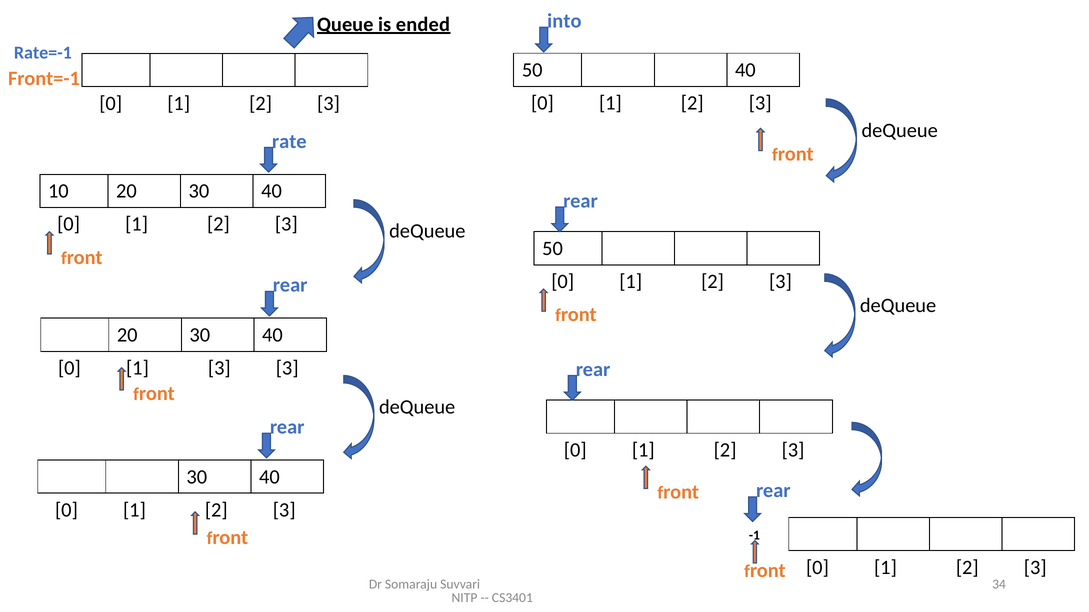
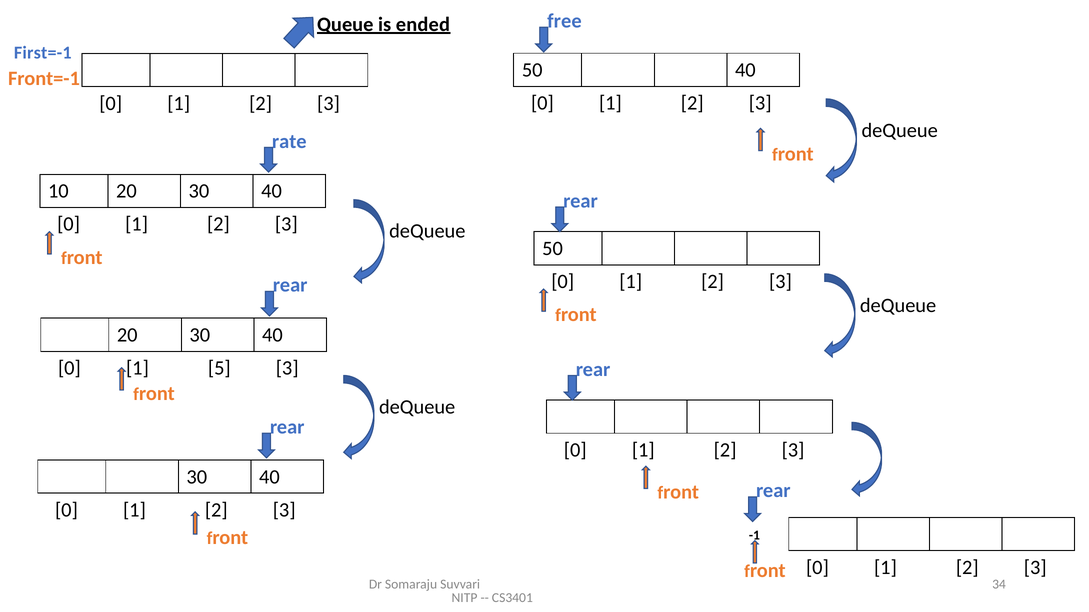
into: into -> free (564, 21)
Rate=-1: Rate=-1 -> First=-1 (43, 53)
1 3: 3 -> 5 (219, 368)
